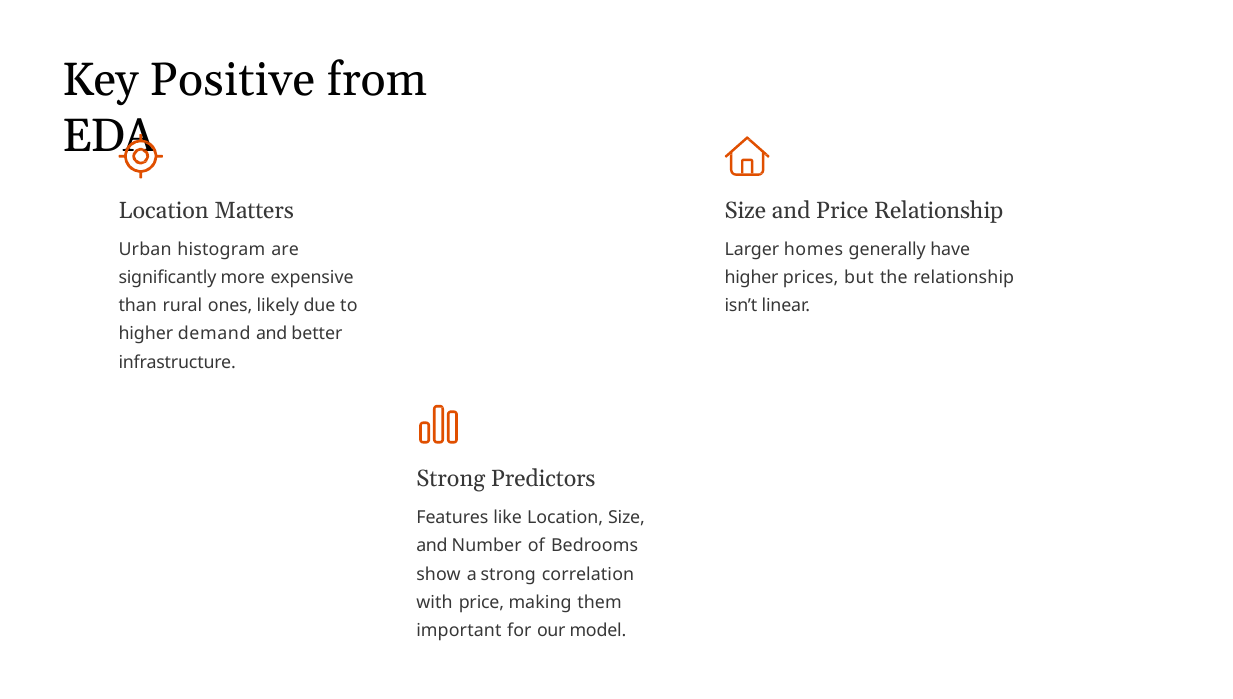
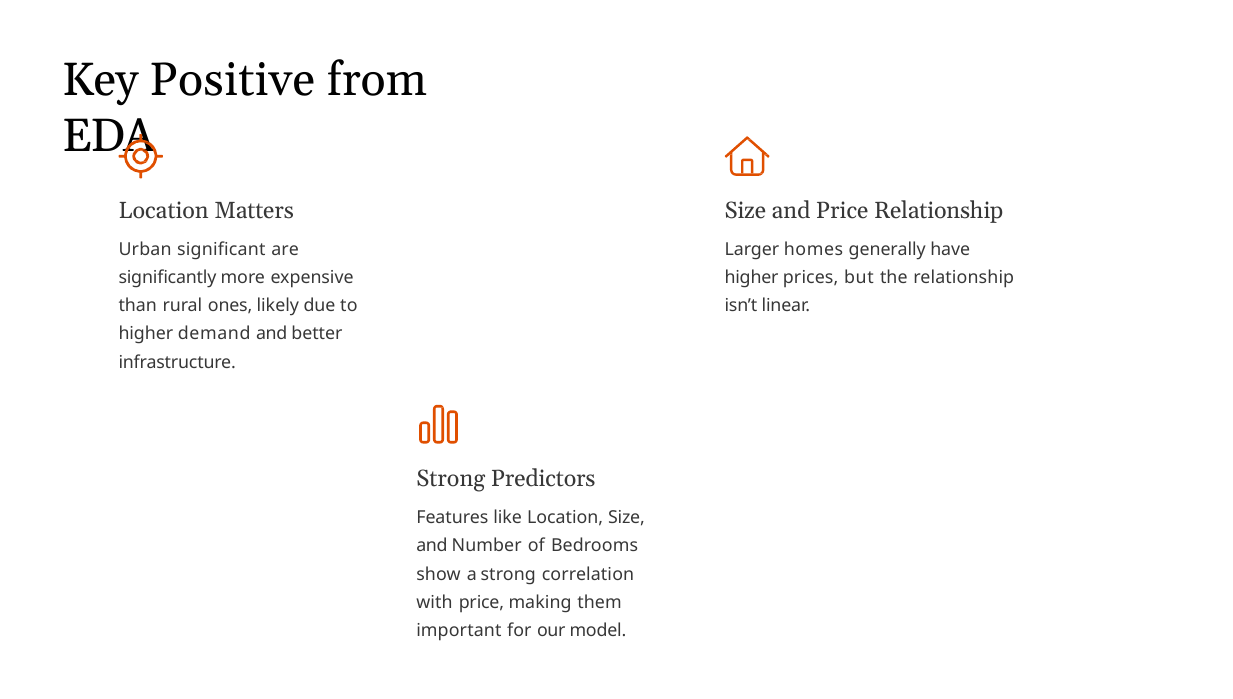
histogram: histogram -> significant (221, 249)
